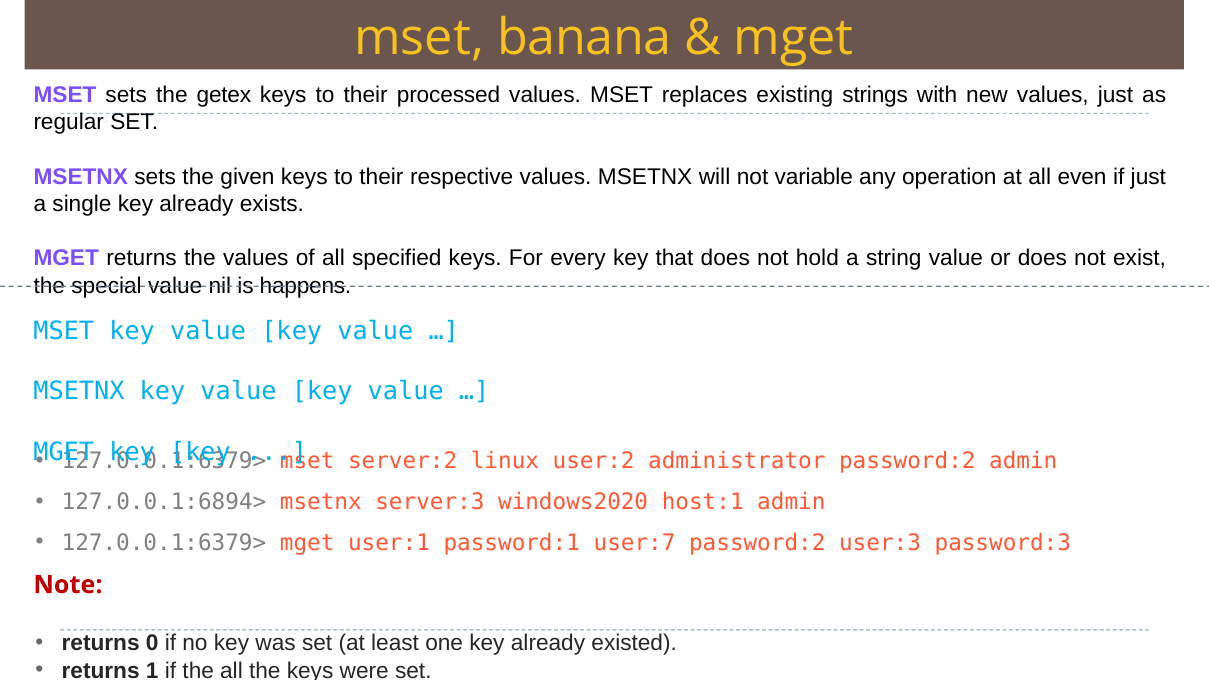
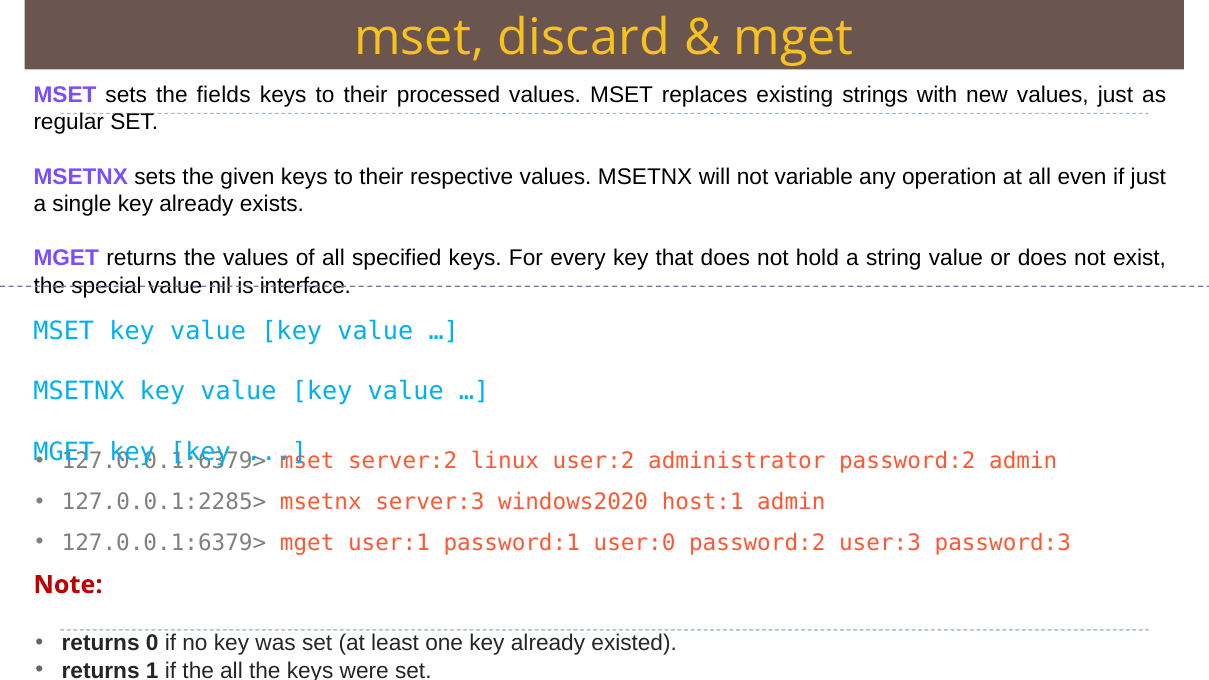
banana: banana -> discard (584, 38)
getex: getex -> fields (224, 95)
happens: happens -> interface (305, 286)
127.0.0.1:6894>: 127.0.0.1:6894> -> 127.0.0.1:2285> (164, 502)
user:7: user:7 -> user:0 (635, 543)
